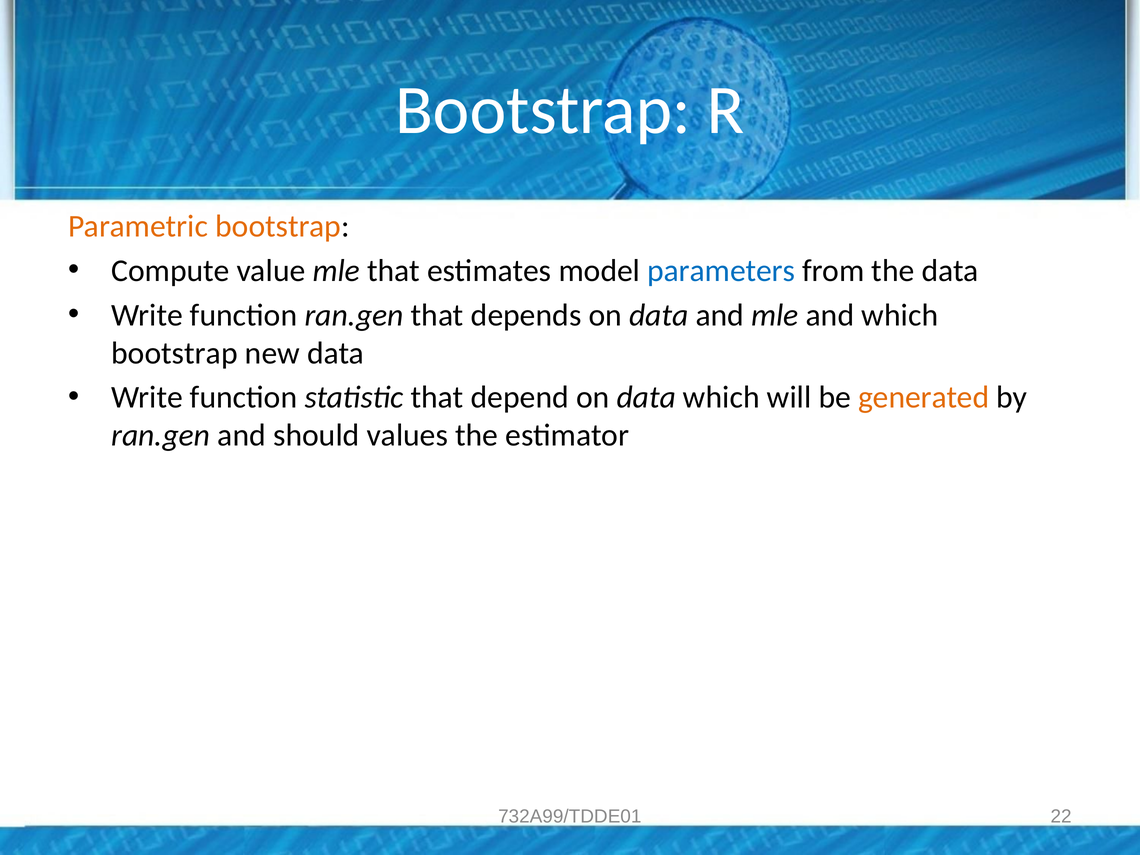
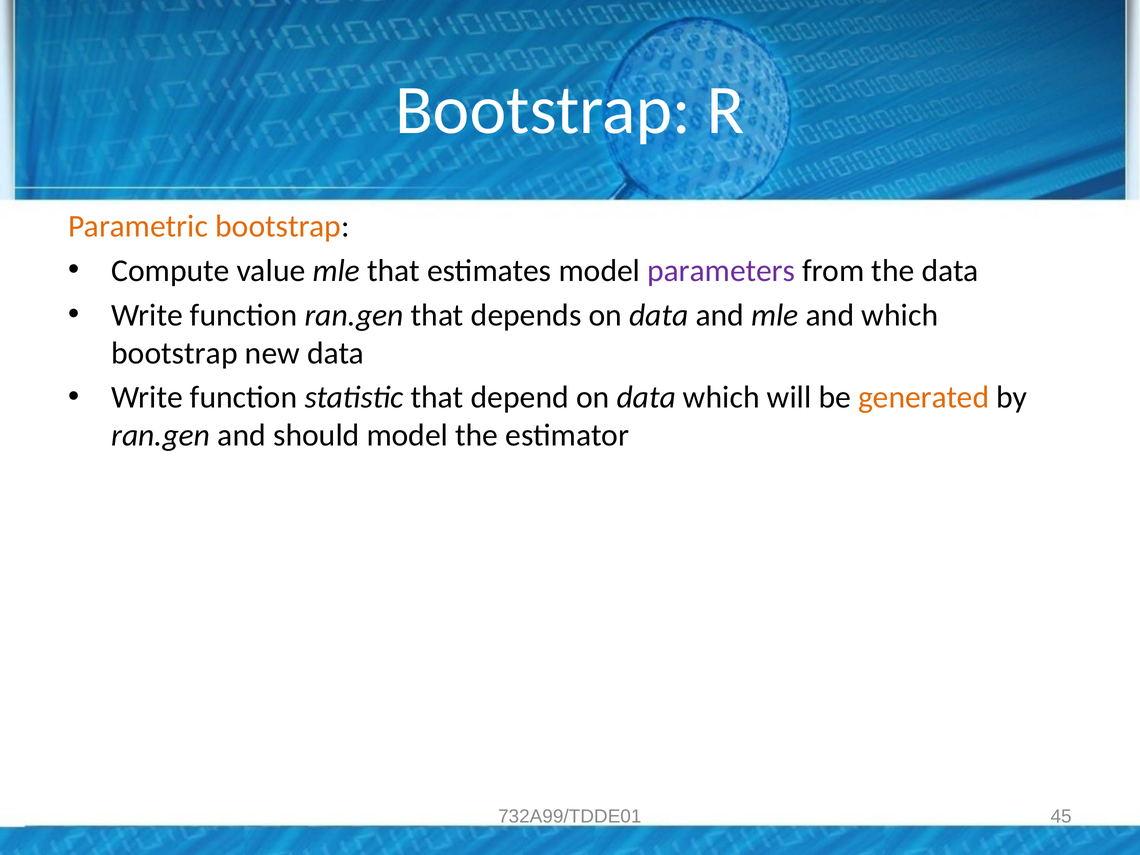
parameters colour: blue -> purple (721, 271)
should values: values -> model (407, 435)
22: 22 -> 45 (1061, 817)
